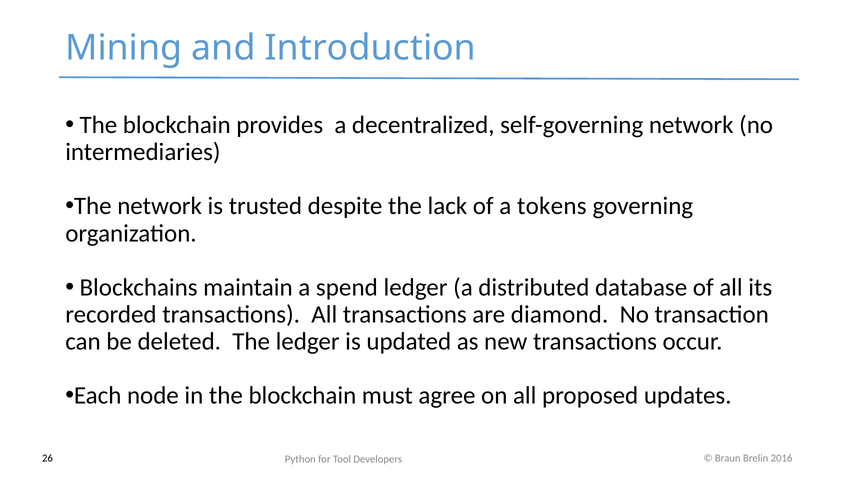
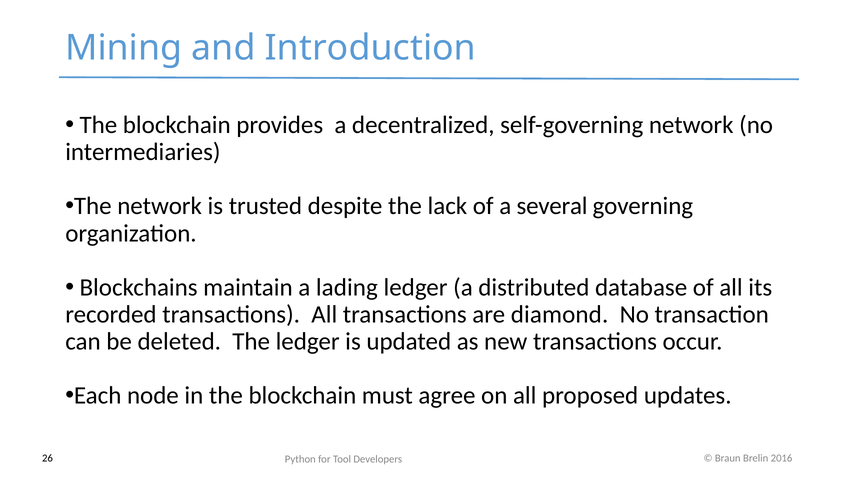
tokens: tokens -> several (552, 206)
spend: spend -> lading (347, 287)
